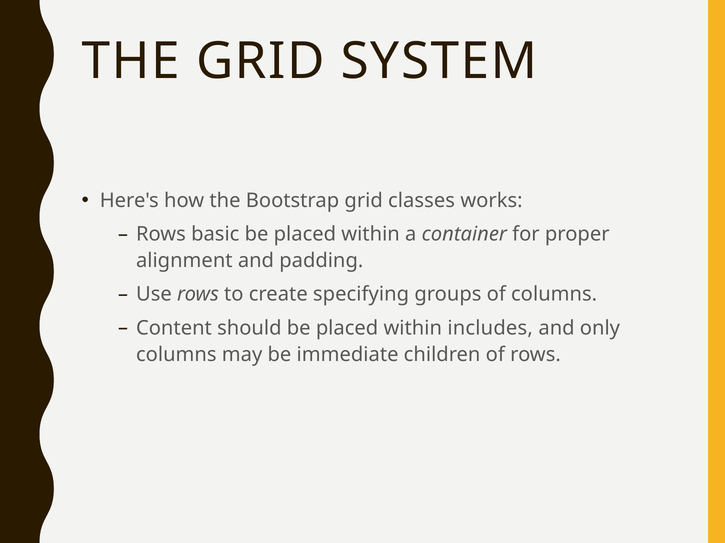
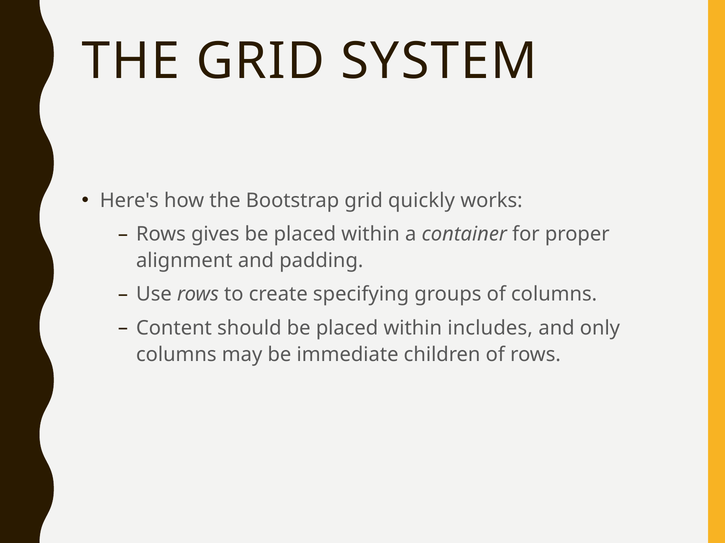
classes: classes -> quickly (421, 201)
basic: basic -> gives (215, 234)
